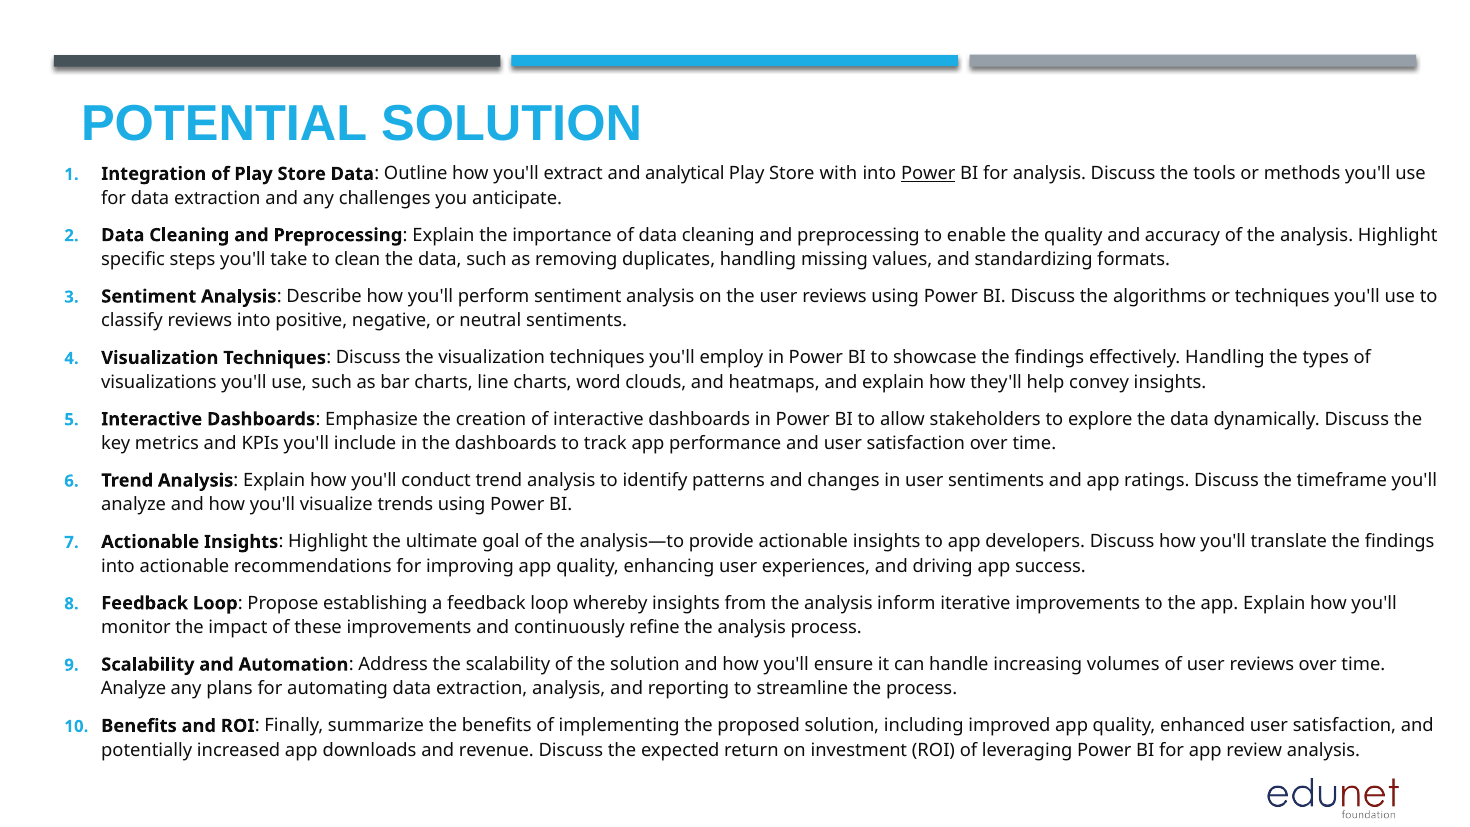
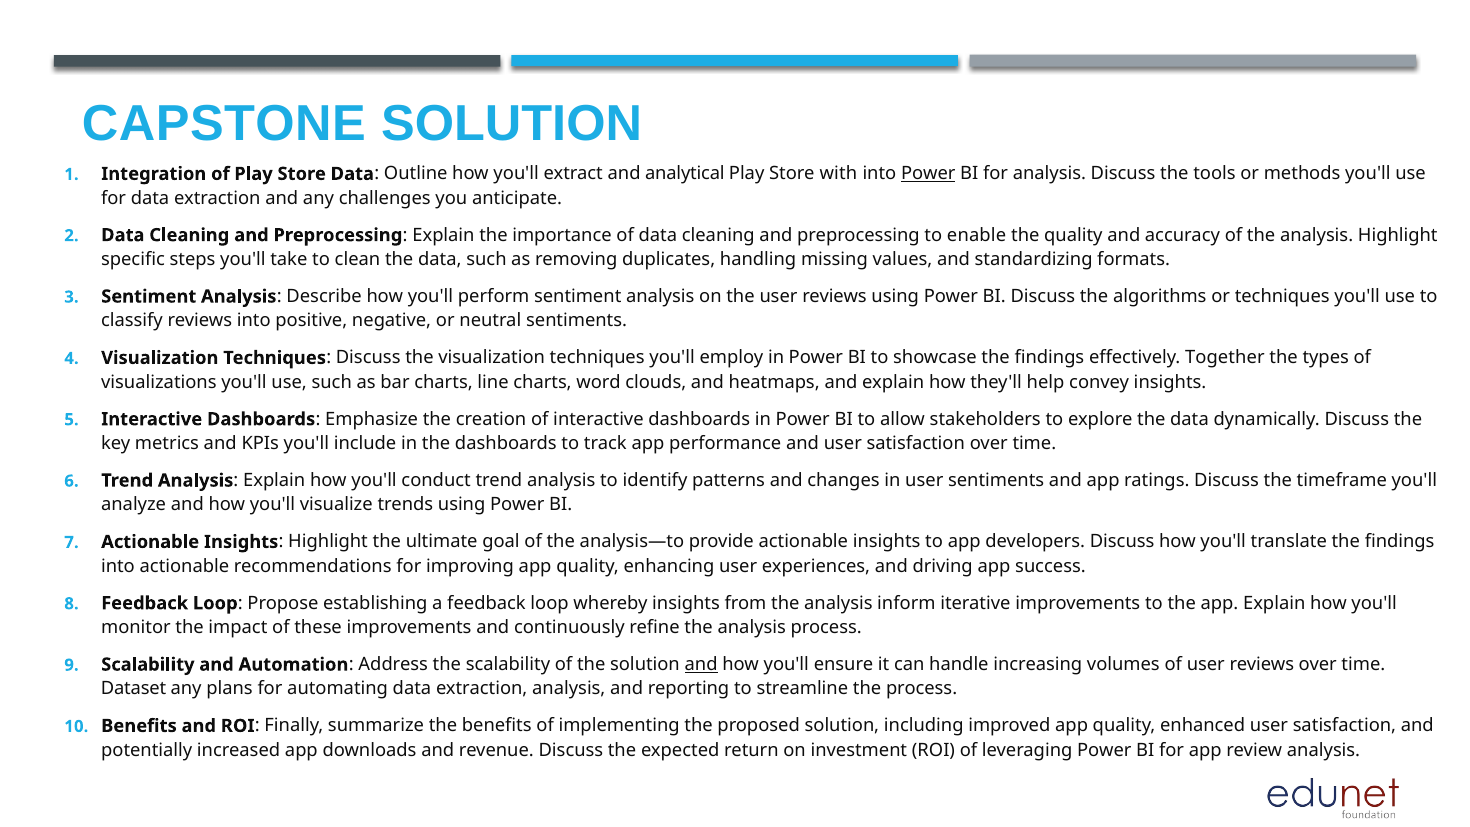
POTENTIAL: POTENTIAL -> CAPSTONE (224, 124)
effectively Handling: Handling -> Together (1225, 358)
and underline: none -> present (701, 664)
Analyze: Analyze -> Dataset (134, 689)
